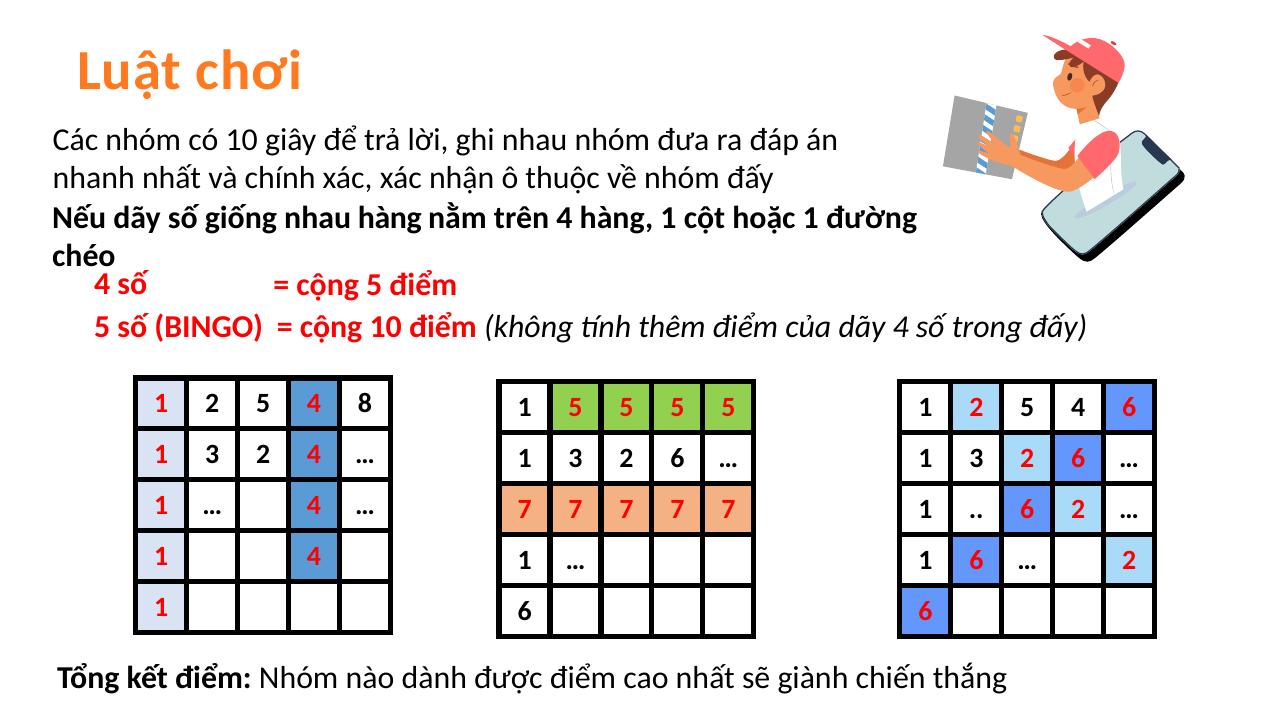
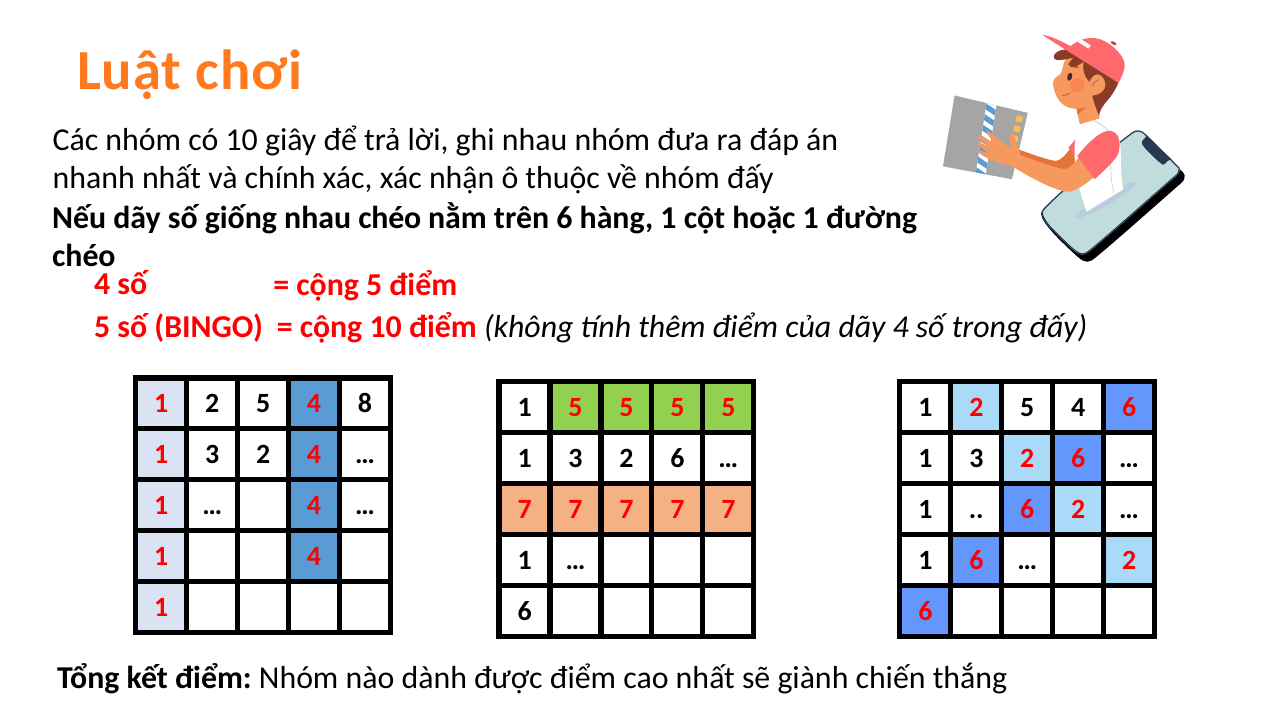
nhau hàng: hàng -> chéo (390, 218)
trên 4: 4 -> 6 (564, 218)
